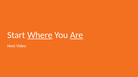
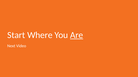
Where underline: present -> none (40, 35)
